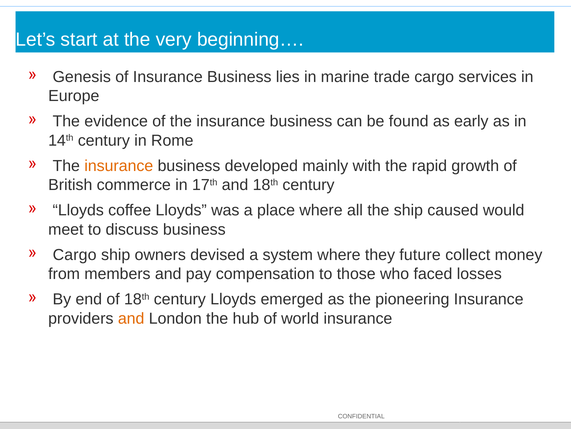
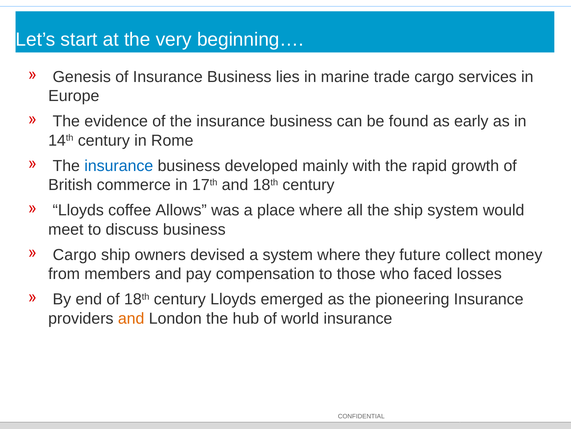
insurance colour: orange -> blue (119, 166)
coffee Lloyds: Lloyds -> Allows (181, 210)
ship caused: caused -> system (453, 210)
